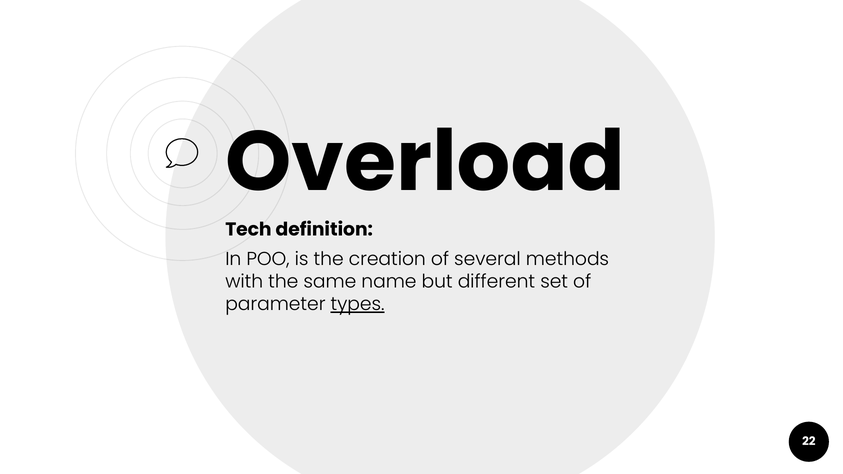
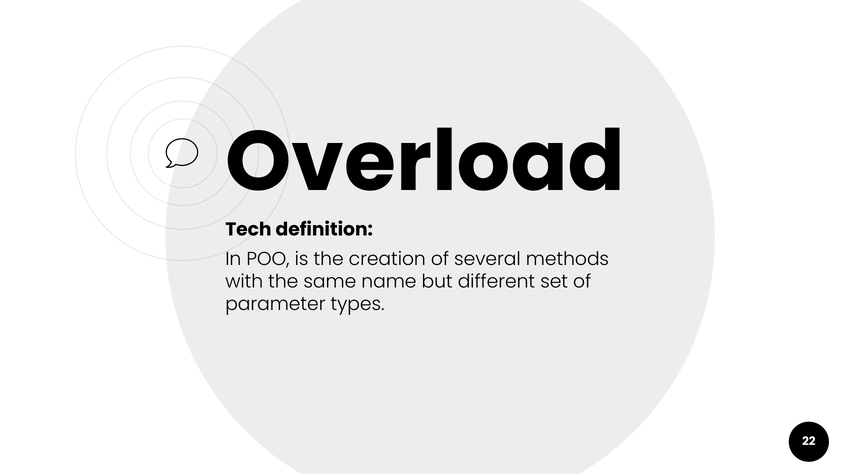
types underline: present -> none (358, 304)
